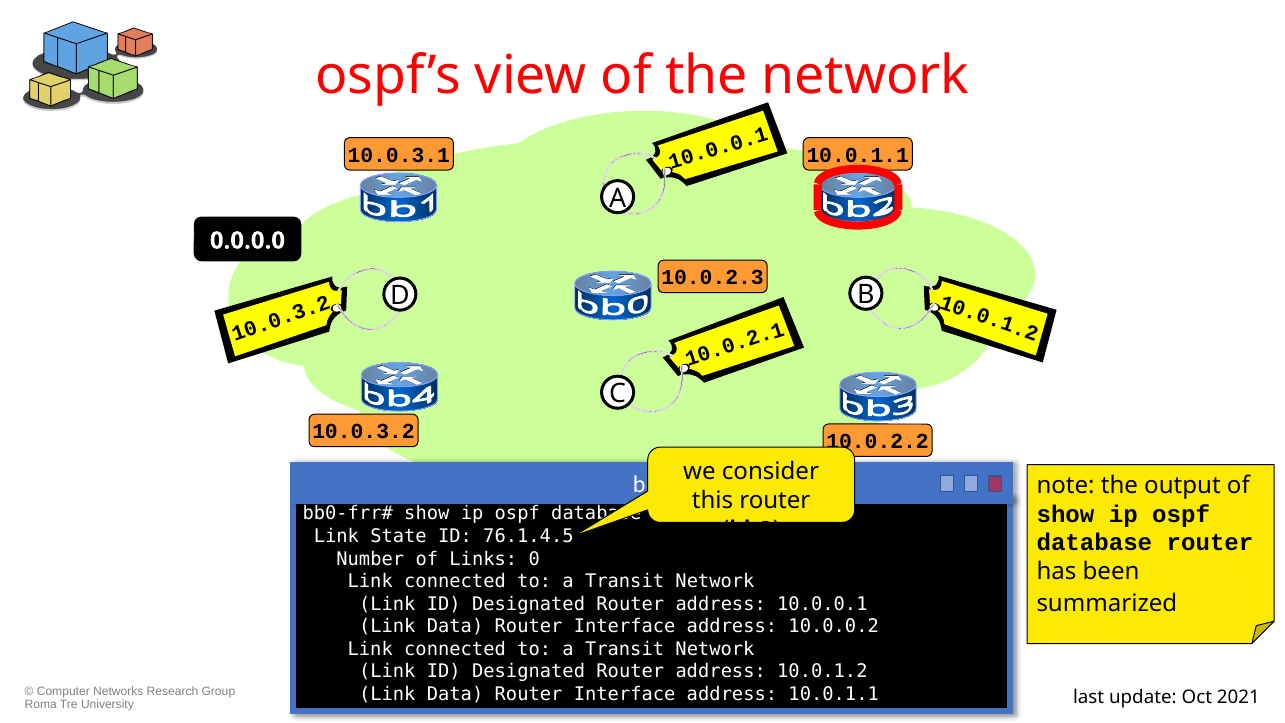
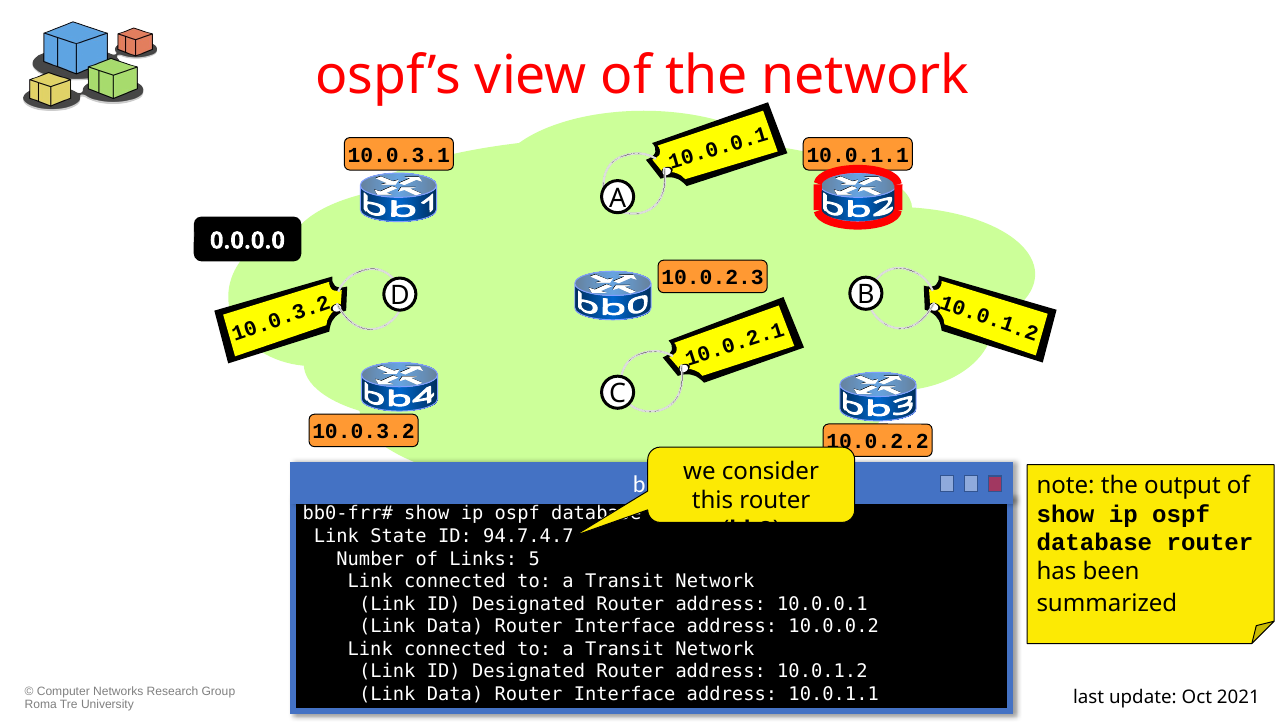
76.1.4.5: 76.1.4.5 -> 94.7.4.7 (528, 536)
Links 0: 0 -> 5 (534, 559)
